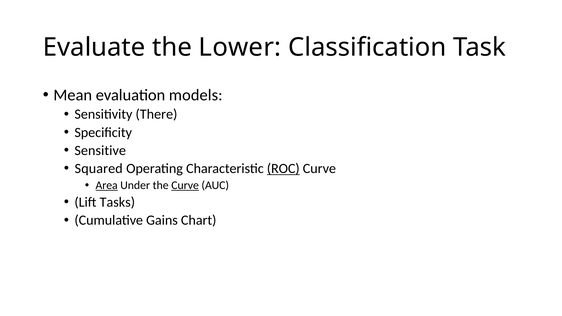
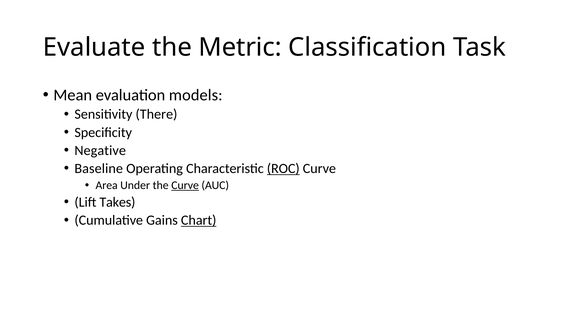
Lower: Lower -> Metric (240, 47)
Sensitive: Sensitive -> Negative (100, 151)
Squared: Squared -> Baseline (99, 169)
Area underline: present -> none (107, 185)
Tasks: Tasks -> Takes (117, 202)
Chart underline: none -> present (199, 220)
